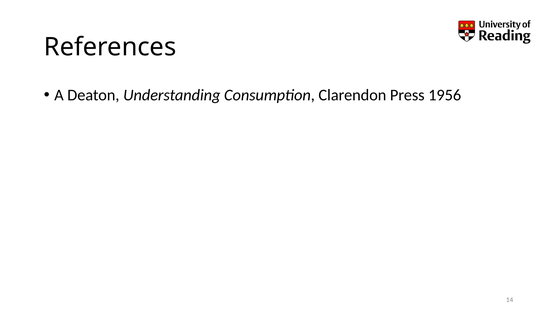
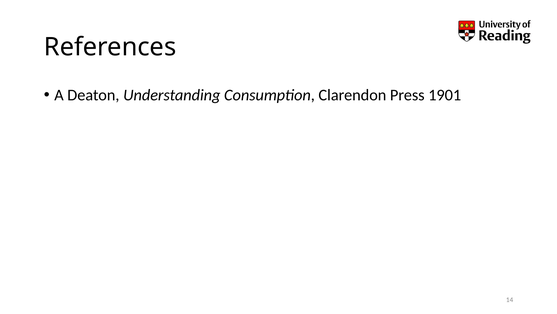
1956: 1956 -> 1901 (445, 95)
